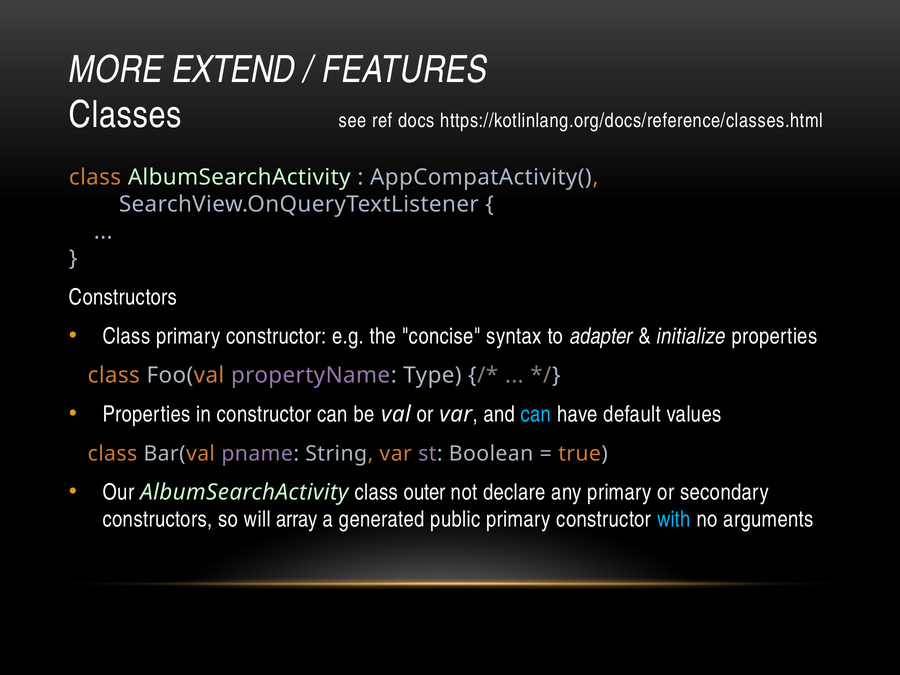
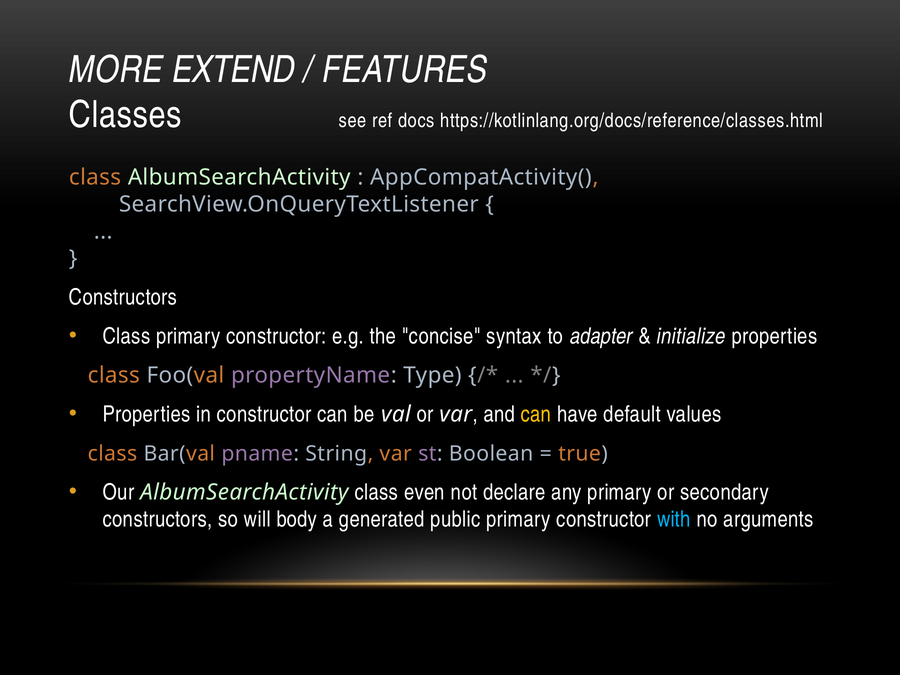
can colour: light blue -> yellow (536, 414)
outer: outer -> even (424, 492)
array: array -> body (297, 519)
